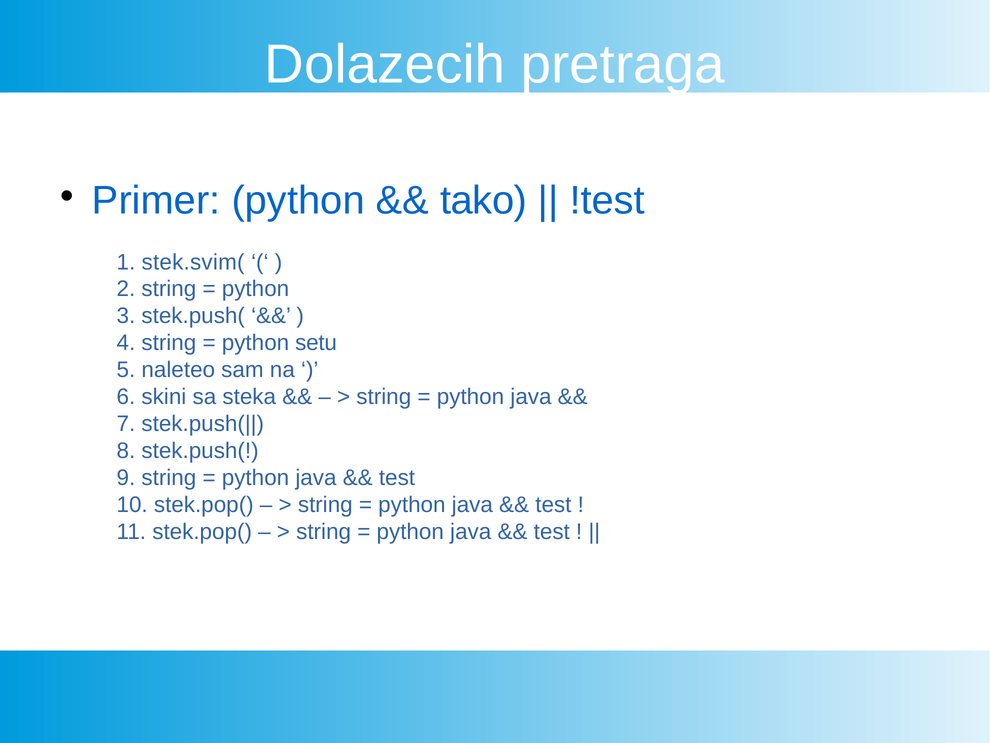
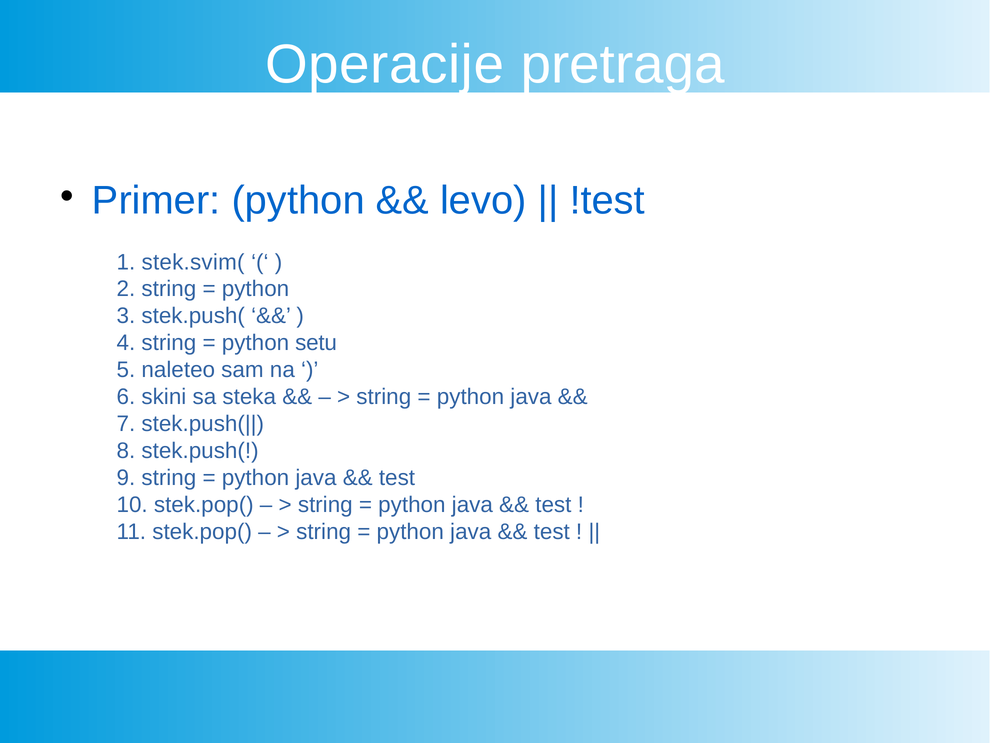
Dolazecih: Dolazecih -> Operacije (385, 65)
tako: tako -> levo (483, 200)
